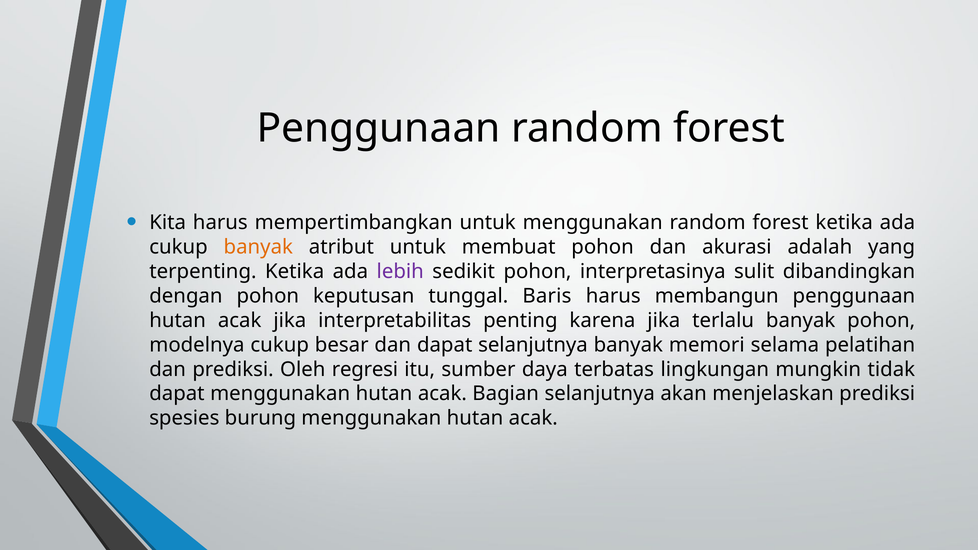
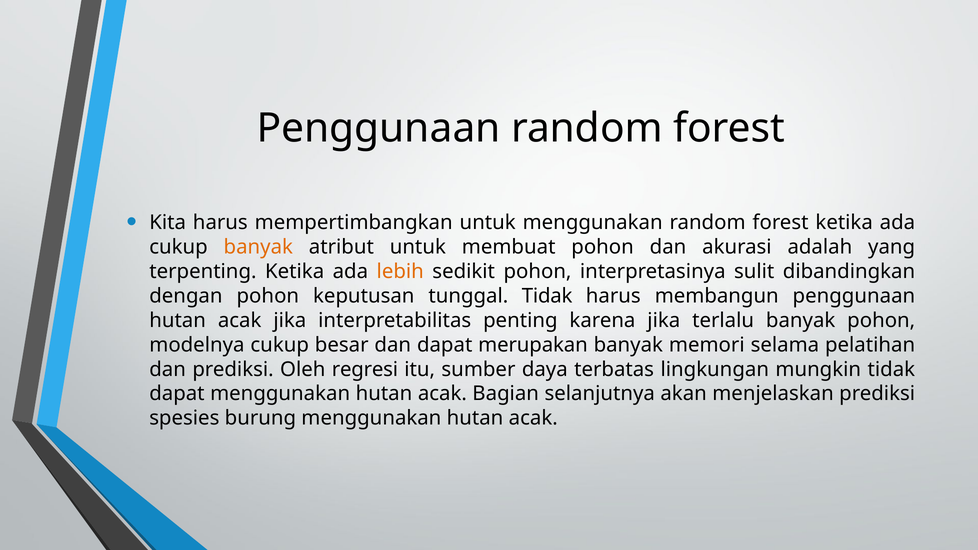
lebih colour: purple -> orange (400, 272)
tunggal Baris: Baris -> Tidak (547, 296)
dapat selanjutnya: selanjutnya -> merupakan (533, 345)
